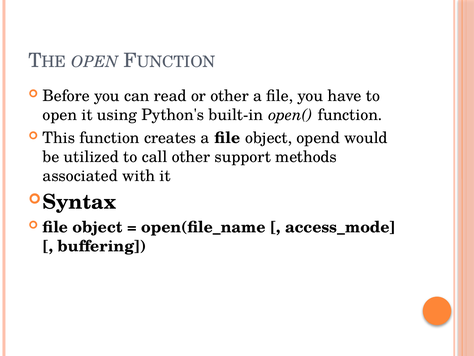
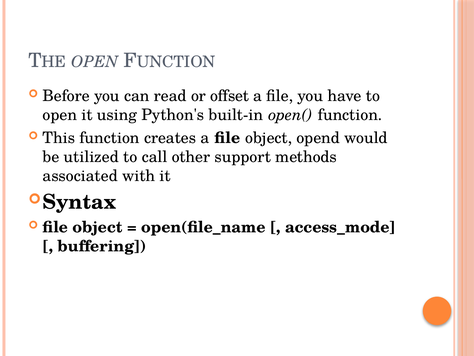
or other: other -> offset (230, 96)
